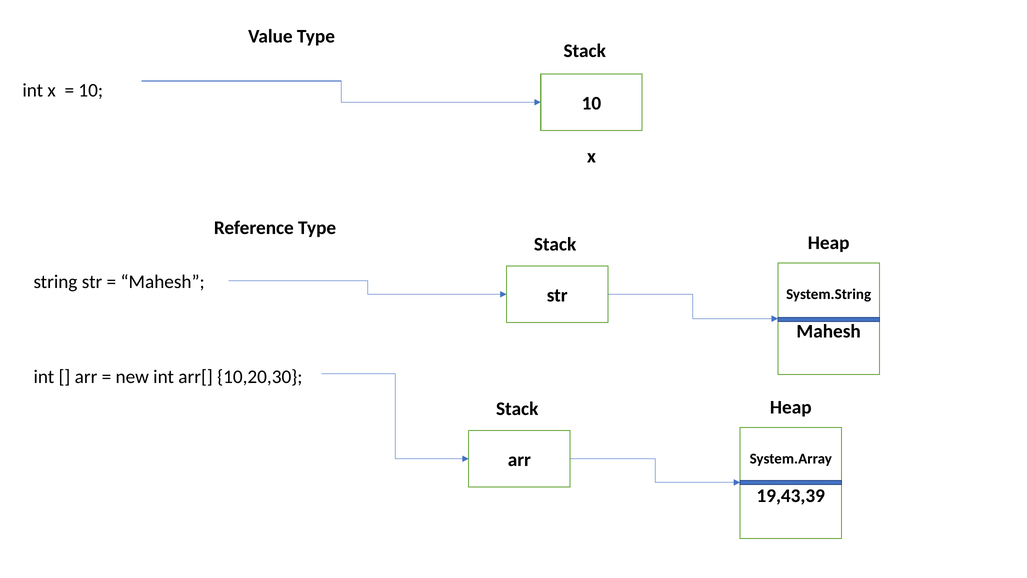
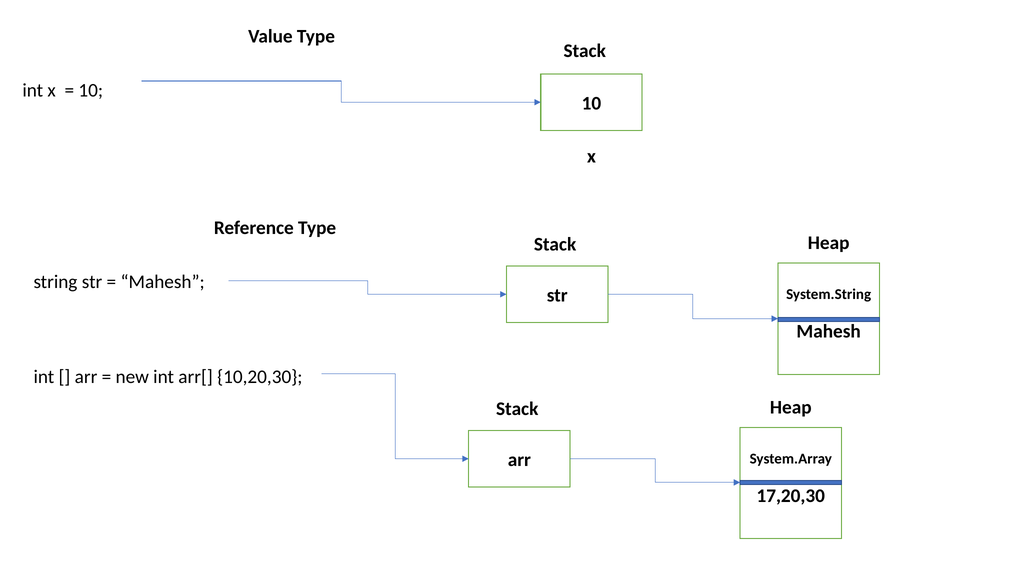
19,43,39: 19,43,39 -> 17,20,30 (791, 496)
